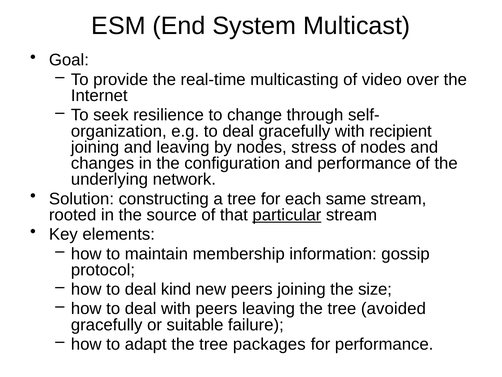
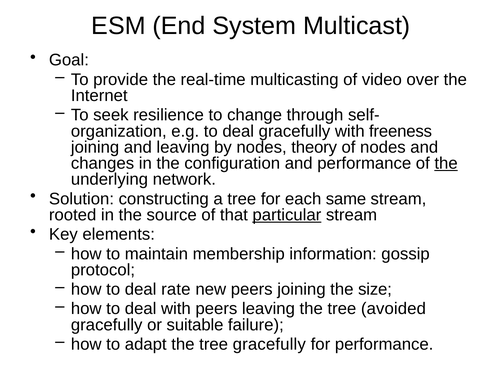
recipient: recipient -> freeness (401, 131)
stress: stress -> theory (314, 147)
the underline: none -> present (446, 163)
kind: kind -> rate (176, 289)
tree packages: packages -> gracefully (269, 344)
